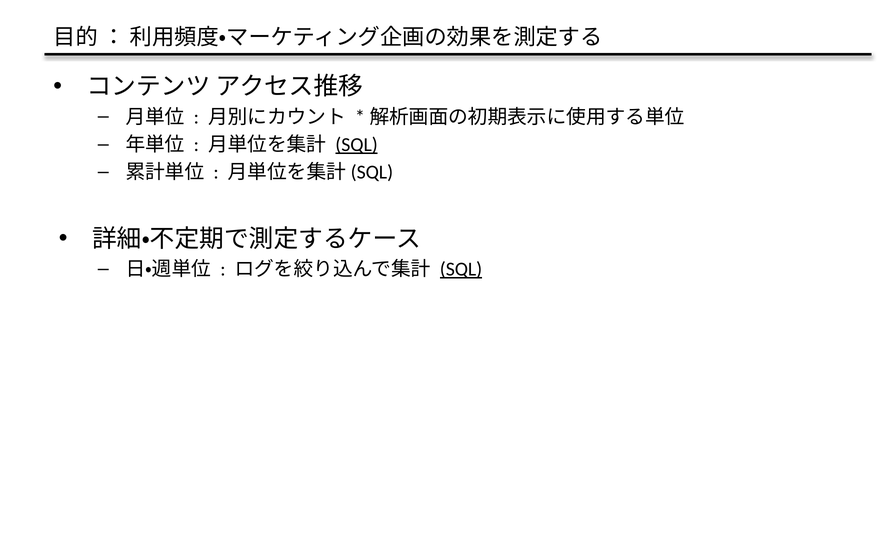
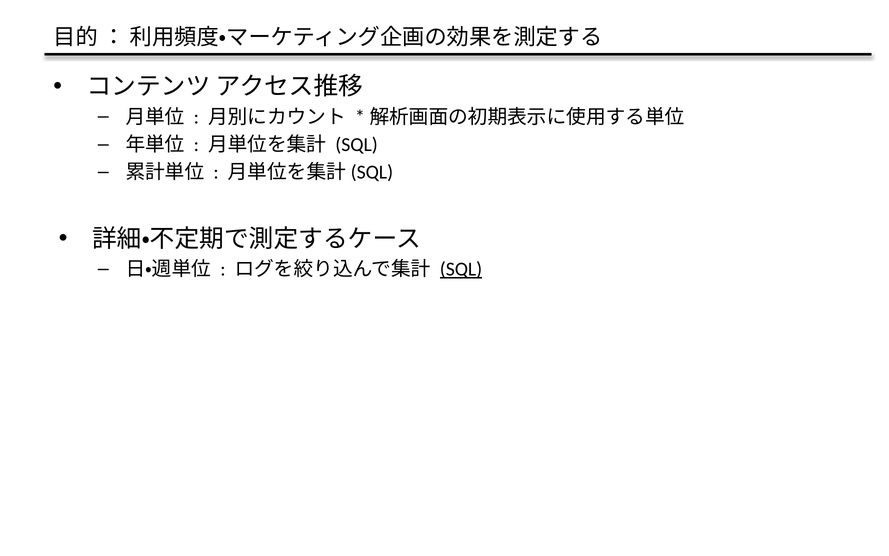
SQL underline: present -> none (357, 145)
